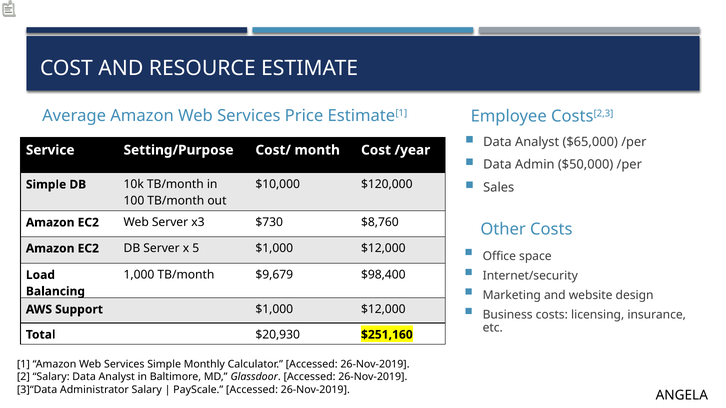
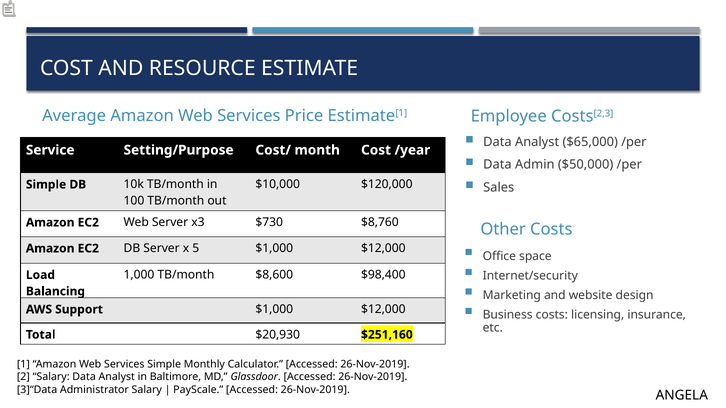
$9,679: $9,679 -> $8,600 (274, 275)
